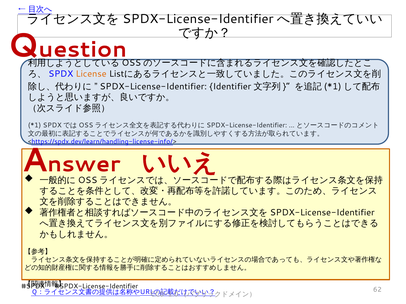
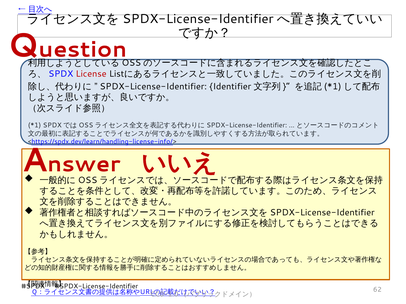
License colour: orange -> red (91, 74)
